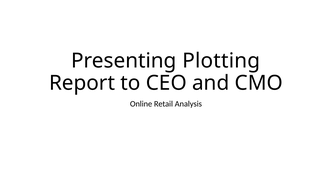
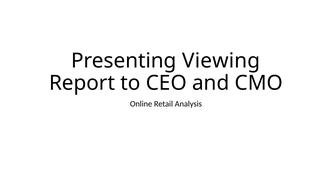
Plotting: Plotting -> Viewing (221, 61)
